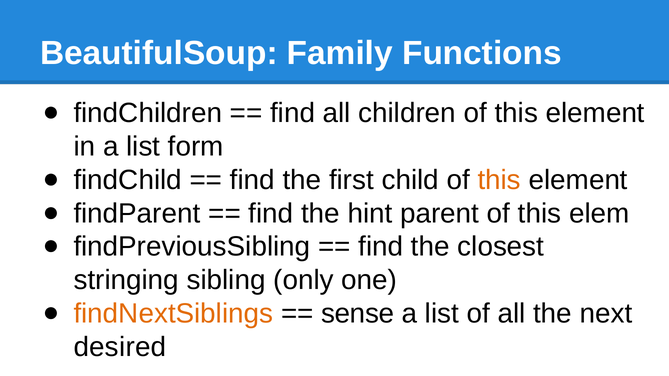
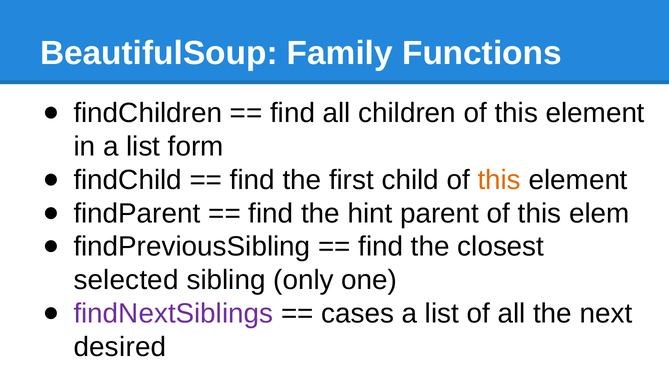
stringing: stringing -> selected (126, 280)
findNextSiblings colour: orange -> purple (173, 314)
sense: sense -> cases (358, 314)
